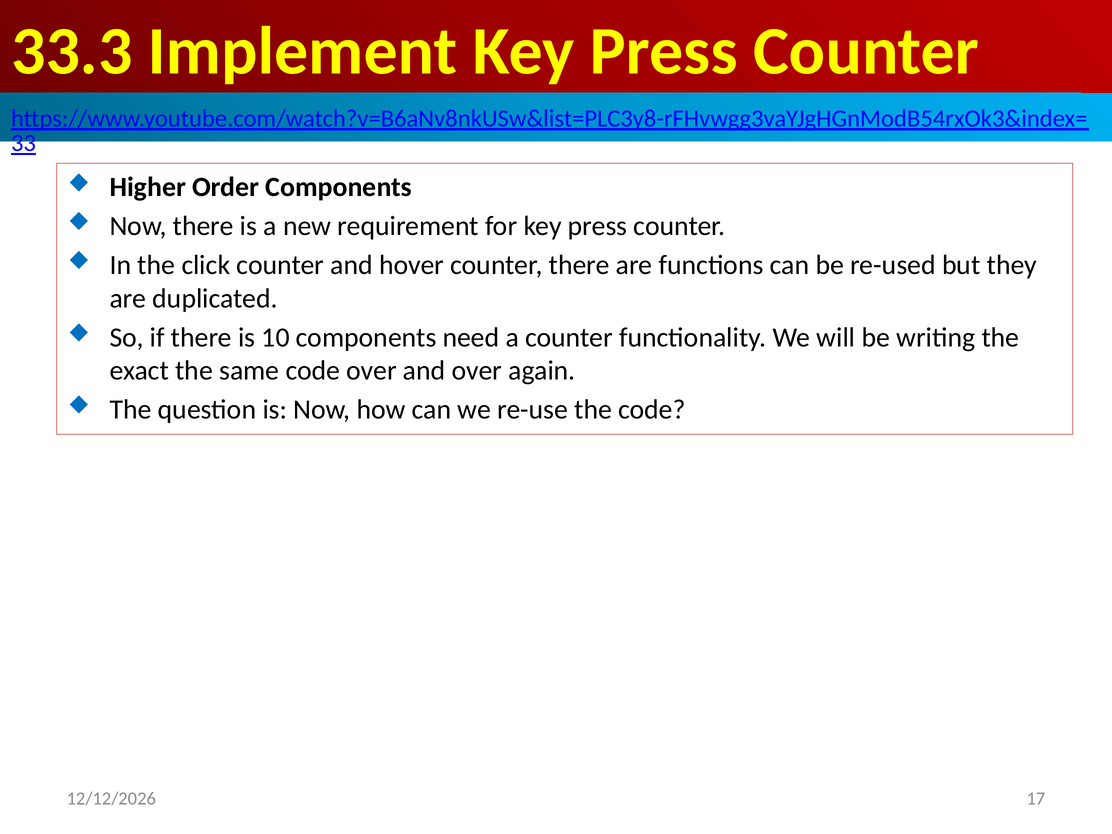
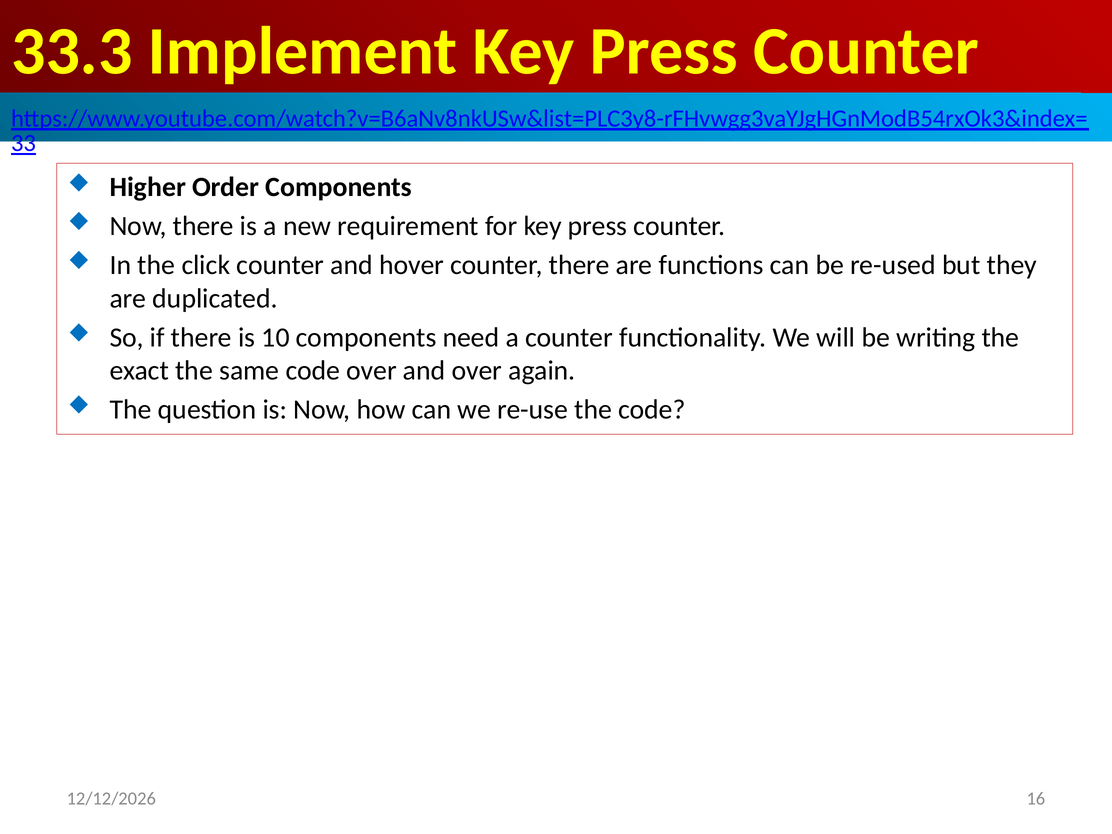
17: 17 -> 16 (1036, 799)
